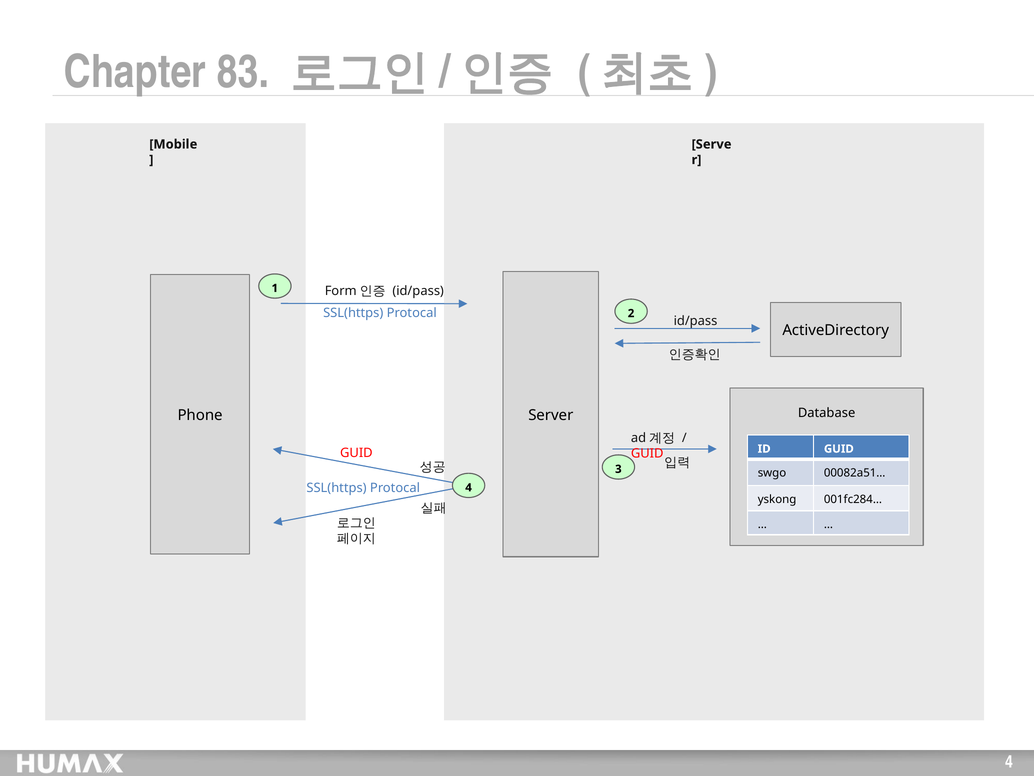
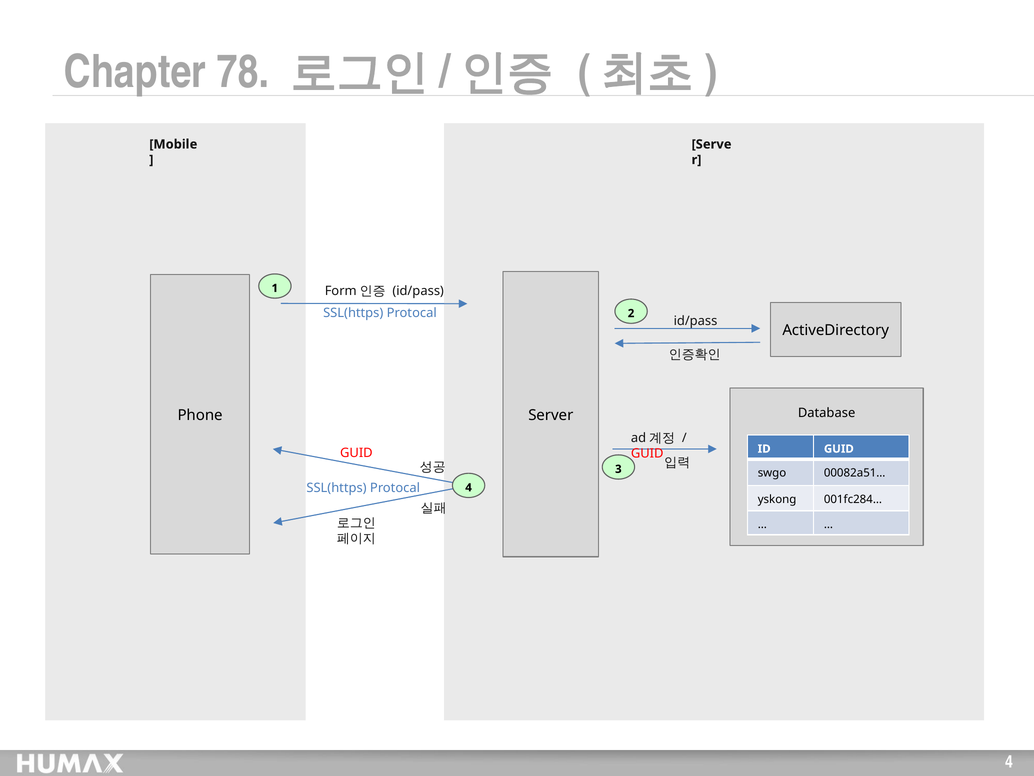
83: 83 -> 78 (243, 72)
